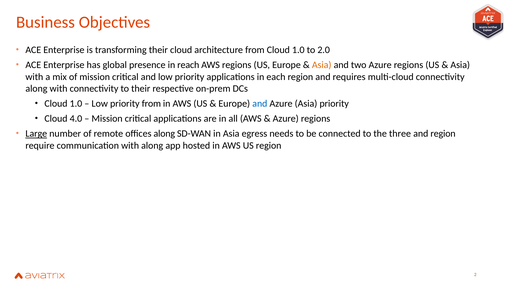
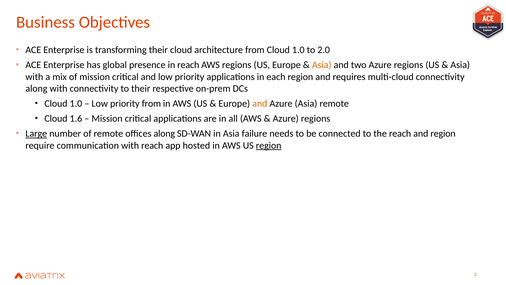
and colour: blue -> orange (260, 104)
Asia priority: priority -> remote (334, 104)
4.0: 4.0 -> 1.6 (76, 119)
egress: egress -> failure (254, 134)
the three: three -> reach (400, 134)
with along: along -> reach (152, 145)
region underline: none -> present (269, 145)
